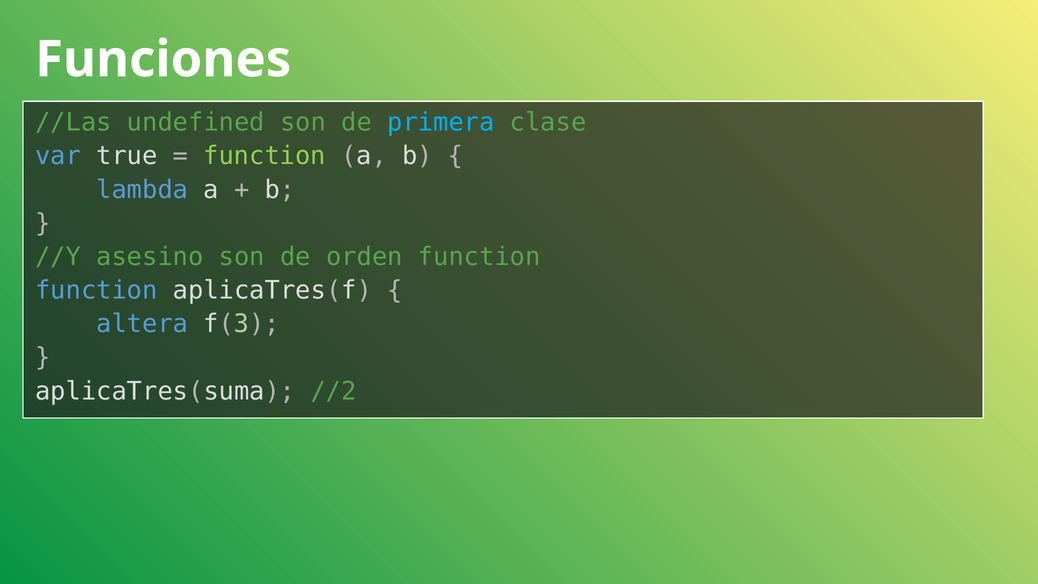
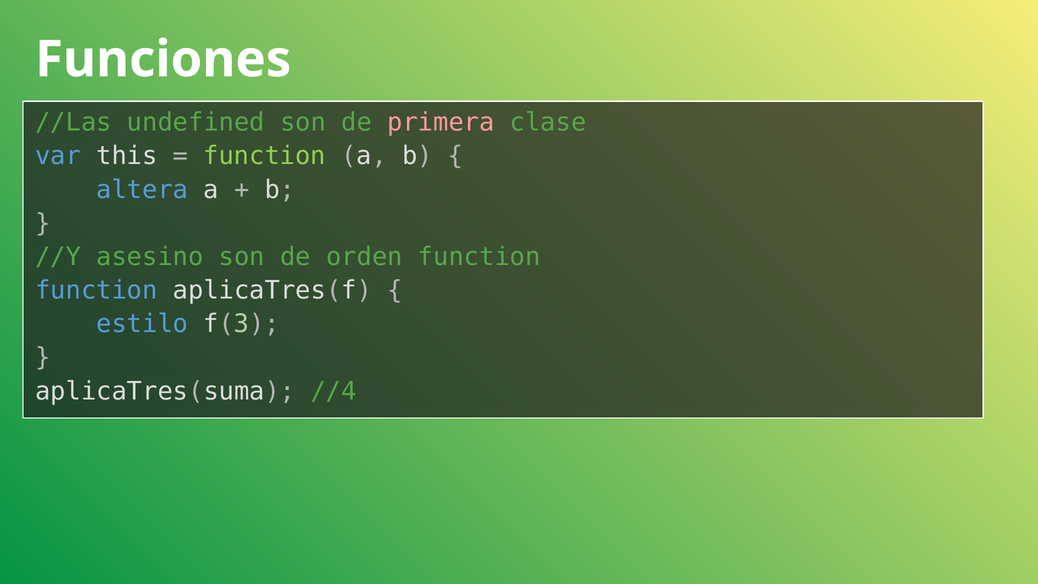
primera colour: light blue -> pink (441, 122)
true: true -> this (127, 156)
lambda: lambda -> altera (142, 190)
altera: altera -> estilo (142, 324)
//2: //2 -> //4 (333, 391)
